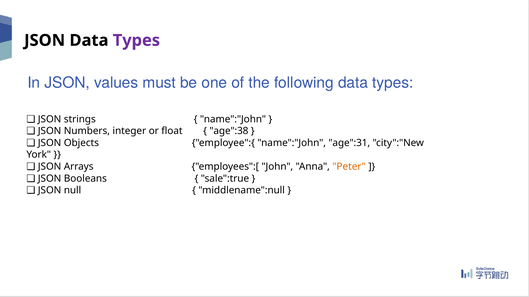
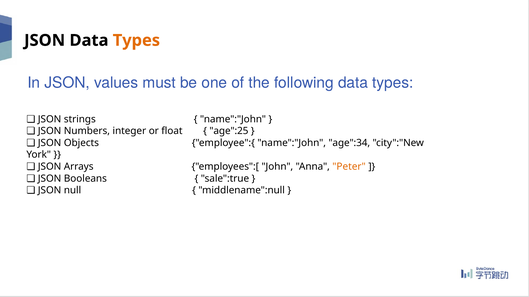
Types colour: purple -> orange (136, 40)
age":38: age":38 -> age":25 (229, 131)
age":31: age":31 -> age":34 (349, 143)
